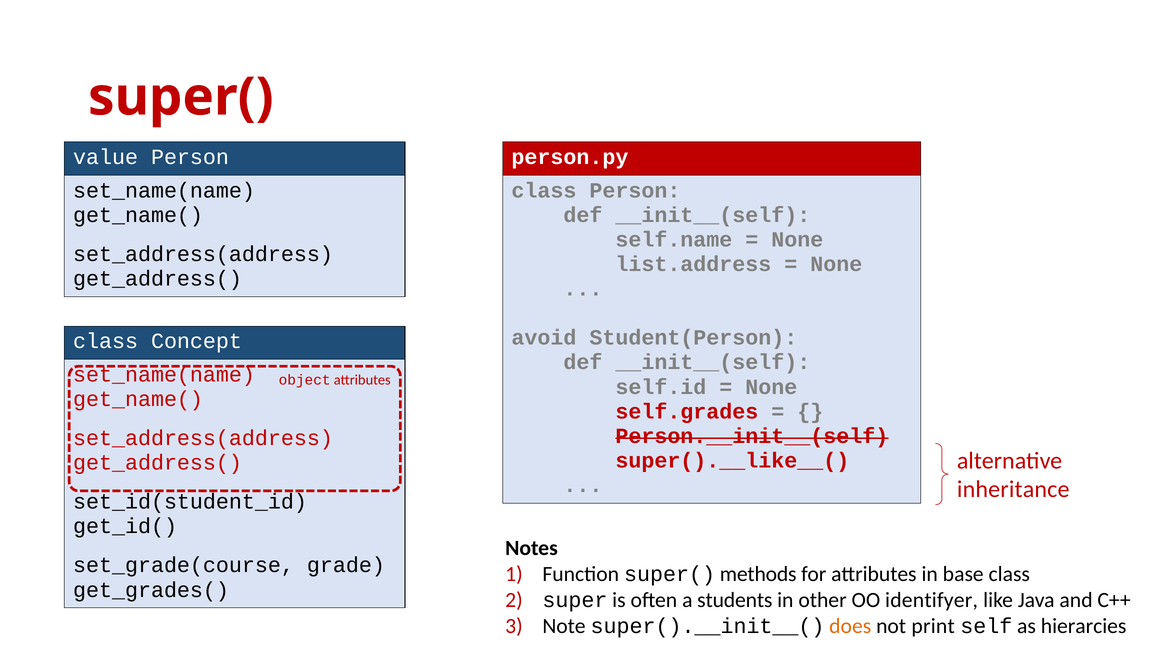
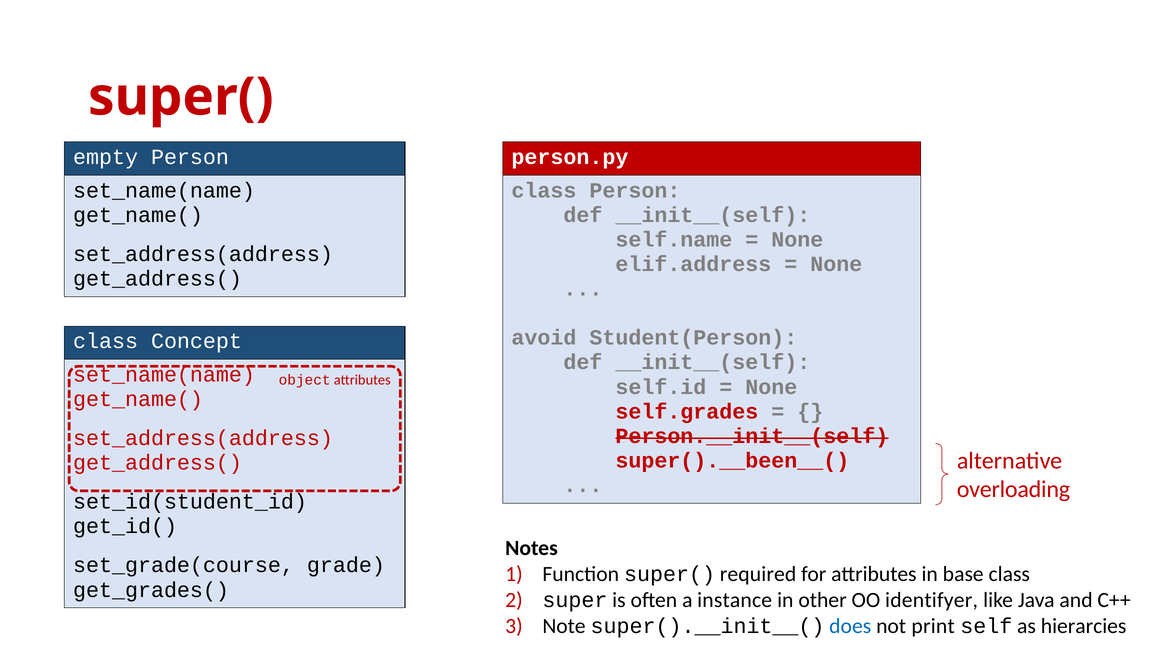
value: value -> empty (106, 157)
list.address: list.address -> elif.address (693, 264)
super().__like__(: super().__like__( -> super().__been__( (732, 460)
inheritance: inheritance -> overloading (1013, 489)
methods: methods -> required (758, 574)
students: students -> instance (735, 600)
does colour: orange -> blue (850, 626)
